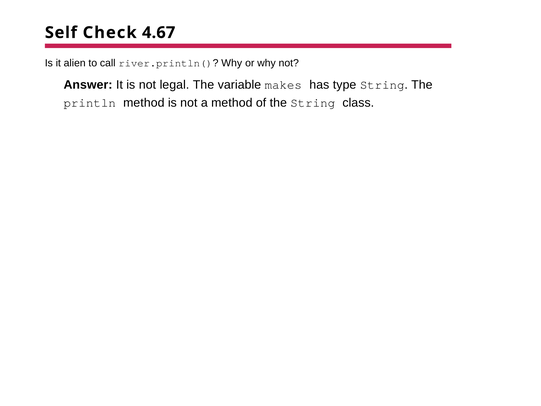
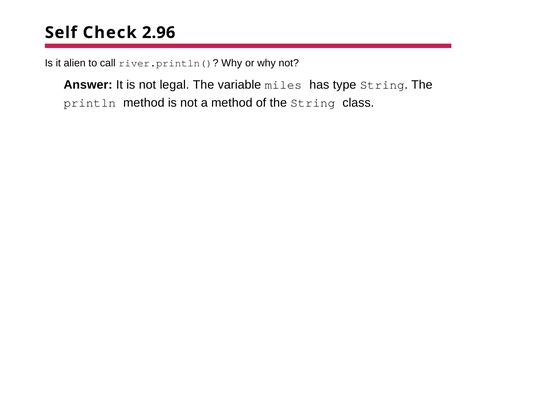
4.67: 4.67 -> 2.96 (159, 33)
makes: makes -> miles (283, 85)
